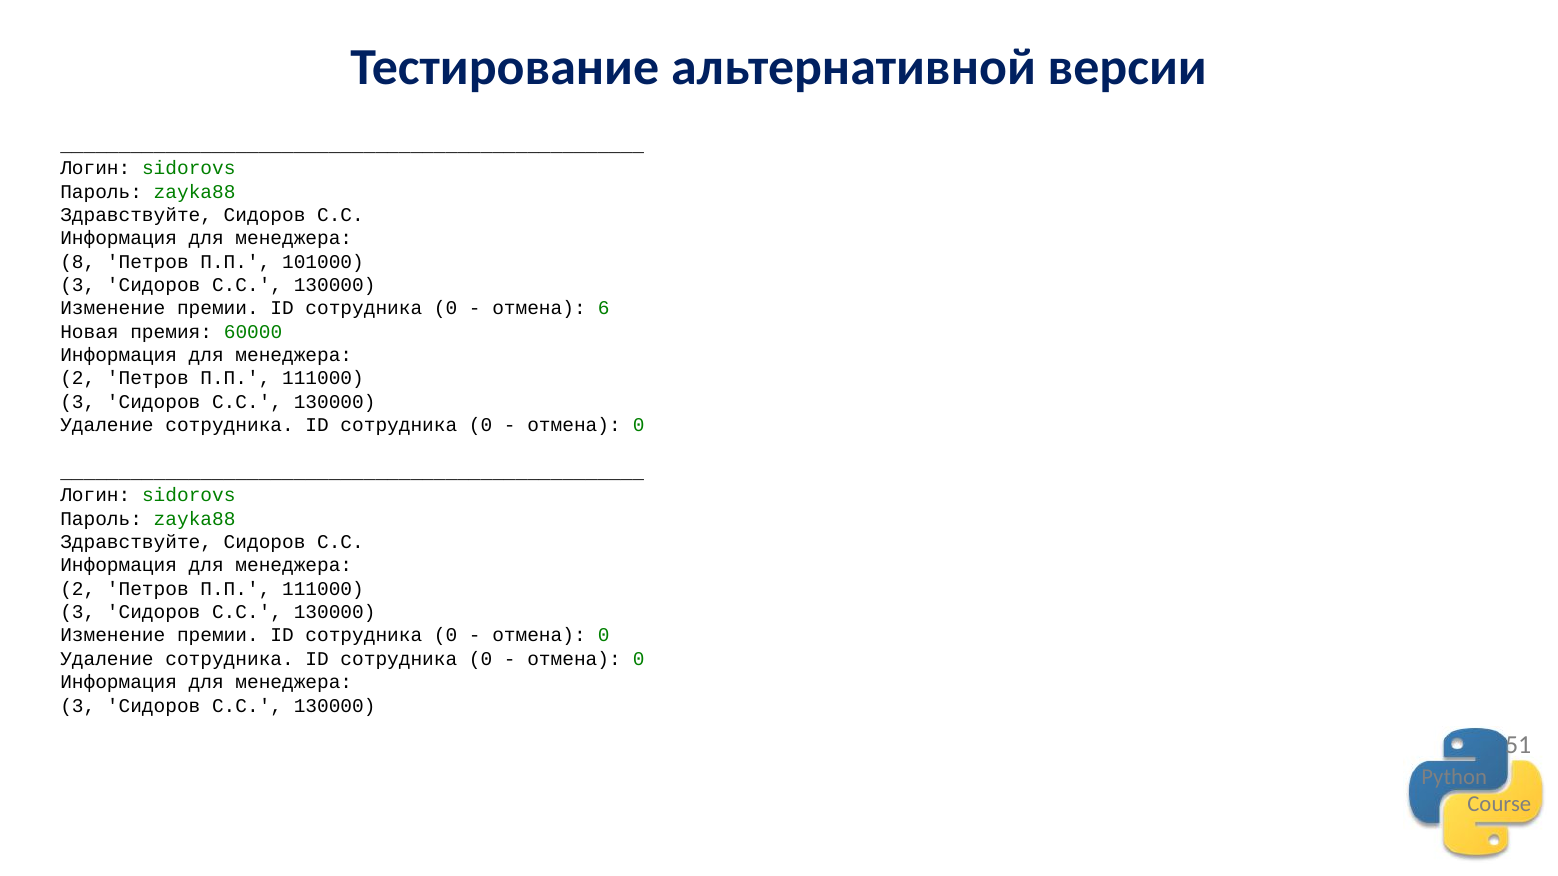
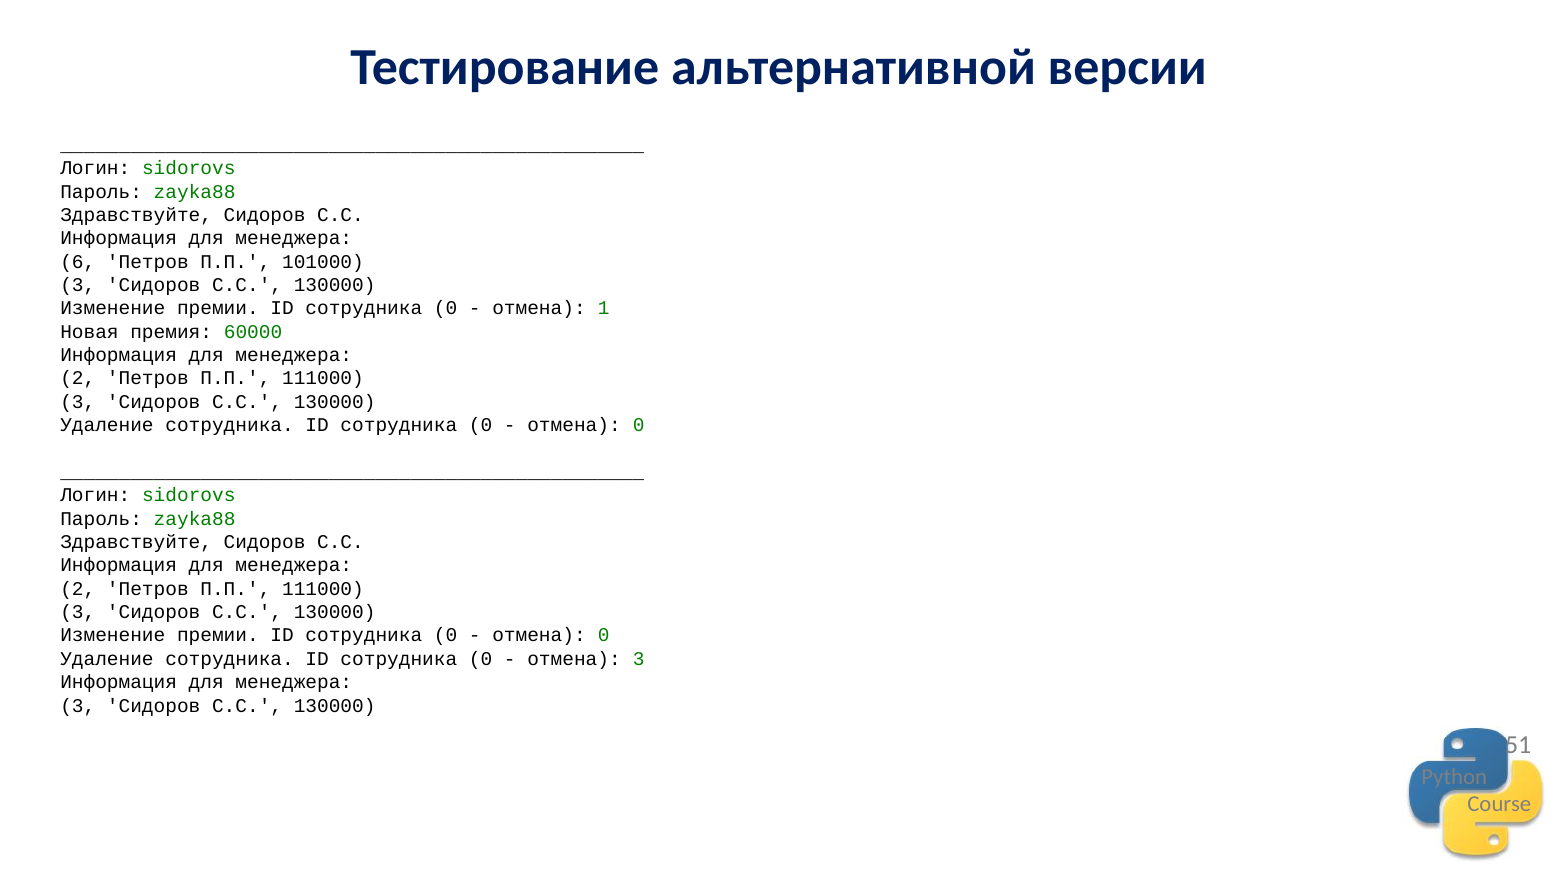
8: 8 -> 6 (78, 262)
6: 6 -> 1 (604, 309)
0: 0 -> 3 (639, 659)
